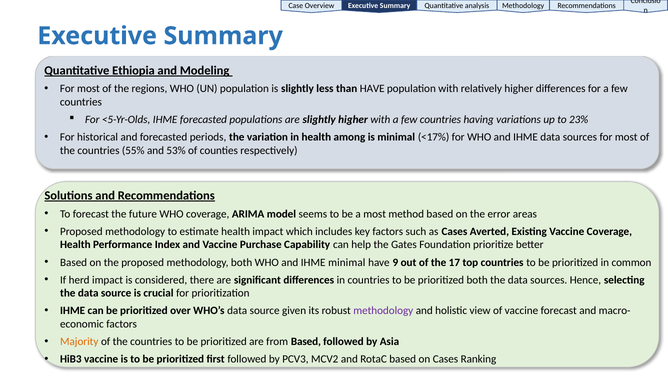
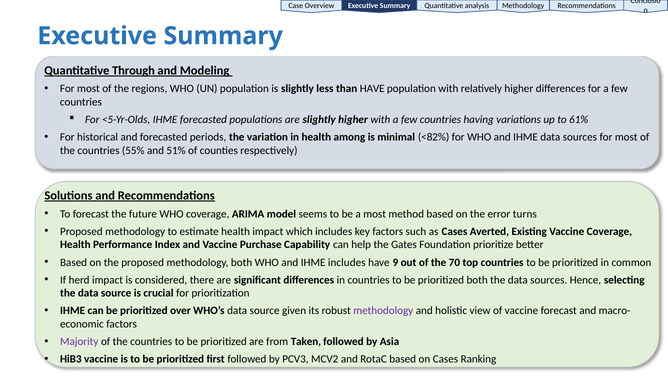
Ethiopia: Ethiopia -> Through (134, 70)
23%: 23% -> 61% (579, 120)
<17%: <17% -> <82% (434, 137)
53%: 53% -> 51% (176, 151)
areas: areas -> turns (525, 214)
IHME minimal: minimal -> includes (347, 262)
17: 17 -> 70 (454, 262)
Majority colour: orange -> purple (79, 342)
from Based: Based -> Taken (306, 342)
